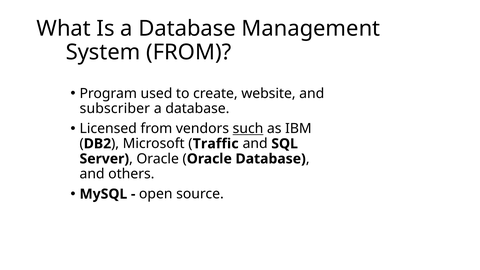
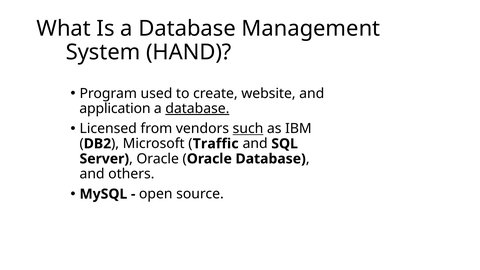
System FROM: FROM -> HAND (189, 52)
subscriber: subscriber -> application (115, 109)
database underline: none -> present (197, 109)
